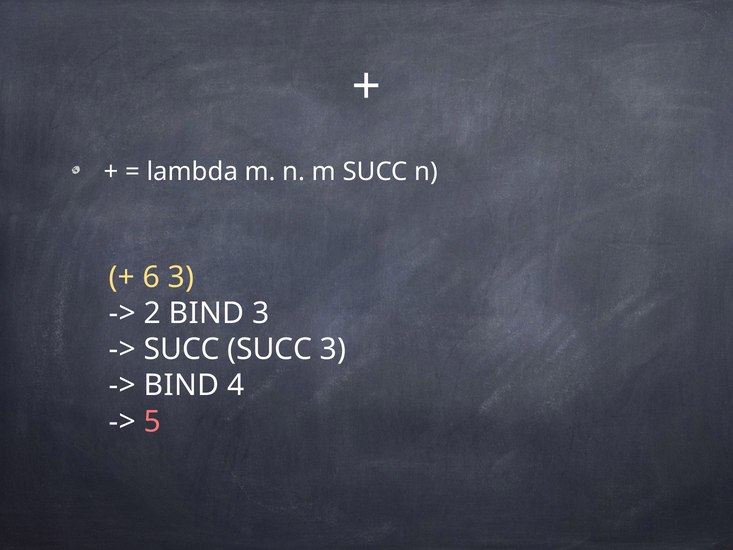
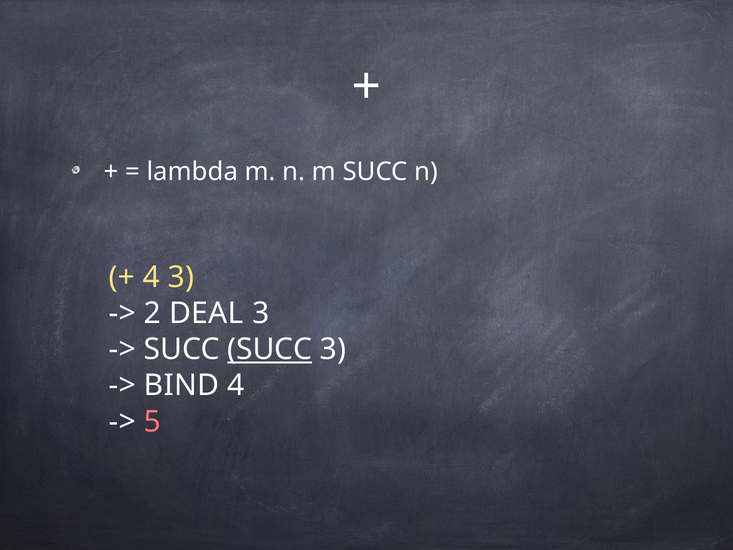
6: 6 -> 4 (152, 277)
2 BIND: BIND -> DEAL (206, 313)
SUCC underline: none -> present (270, 349)
